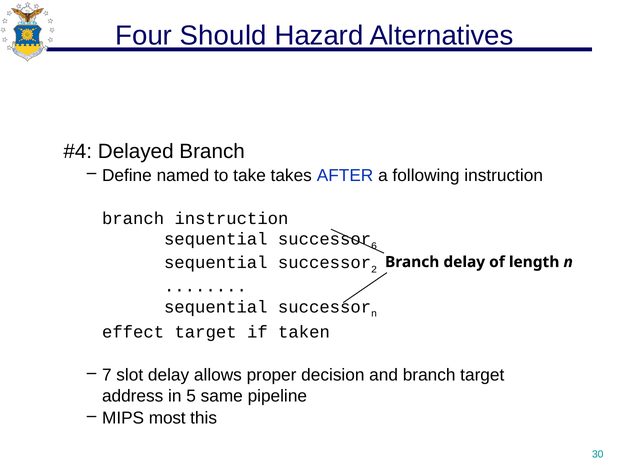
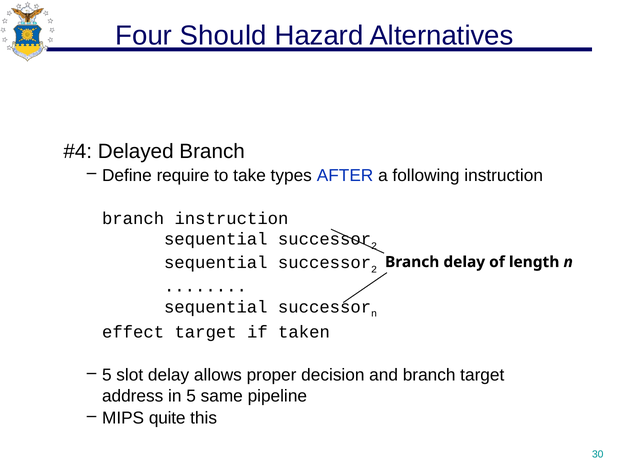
named: named -> require (183, 175)
takes: takes -> types (291, 175)
6: 6 -> 2 (374, 246)
7: 7 -> 5 (107, 375)
most: most -> quite (167, 418)
